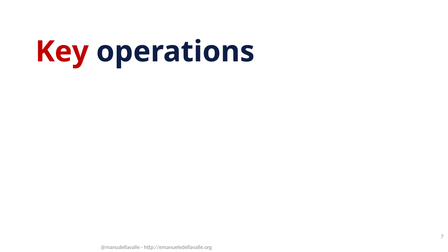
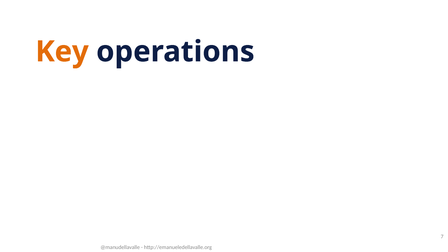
Key colour: red -> orange (62, 52)
